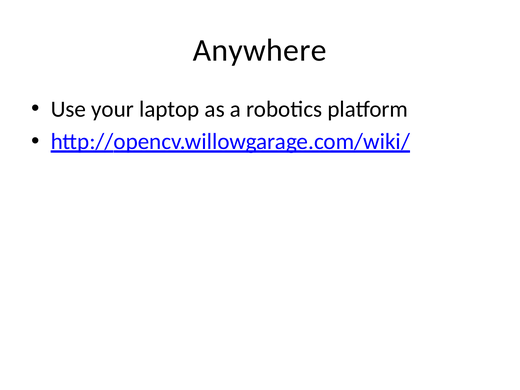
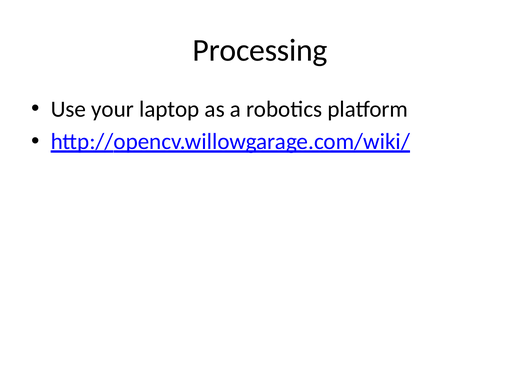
Anywhere: Anywhere -> Processing (260, 50)
